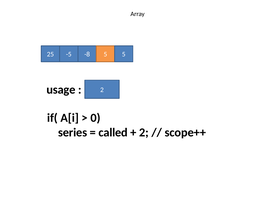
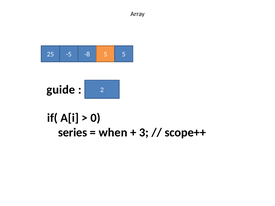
usage: usage -> guide (61, 90)
called: called -> when (113, 133)
2: 2 -> 3 (144, 133)
